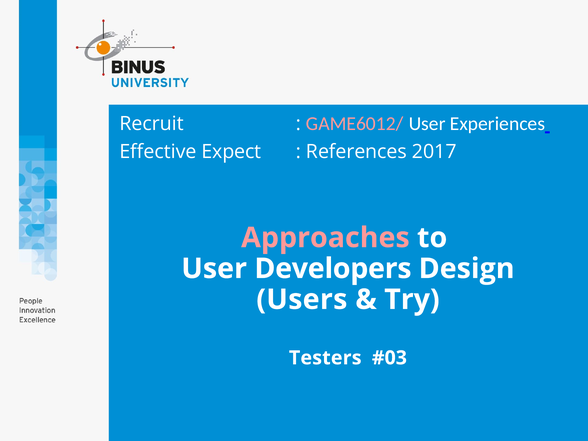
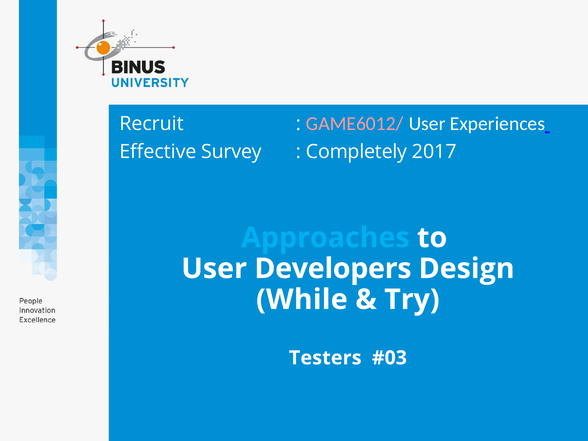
Expect: Expect -> Survey (231, 152)
References: References -> Completely (357, 152)
Approaches colour: pink -> light blue (325, 238)
Users: Users -> While (302, 299)
